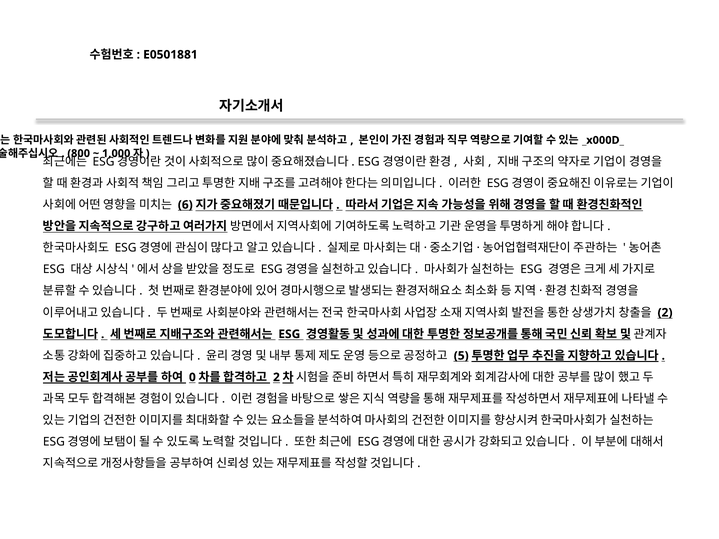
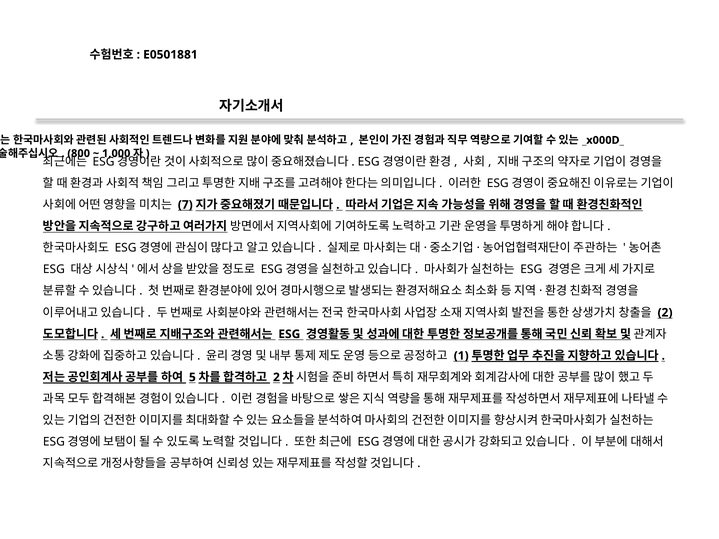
6: 6 -> 7 (185, 205)
5: 5 -> 1 (461, 356)
0: 0 -> 5 (192, 377)
